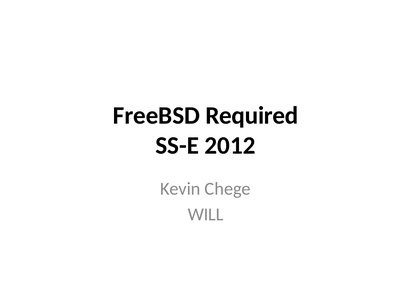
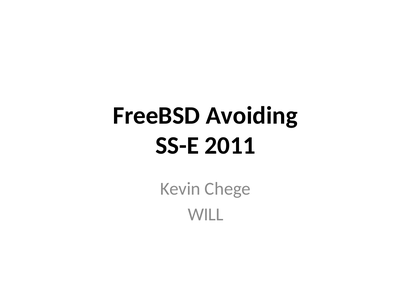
Required: Required -> Avoiding (252, 115)
2012: 2012 -> 2011 (230, 146)
